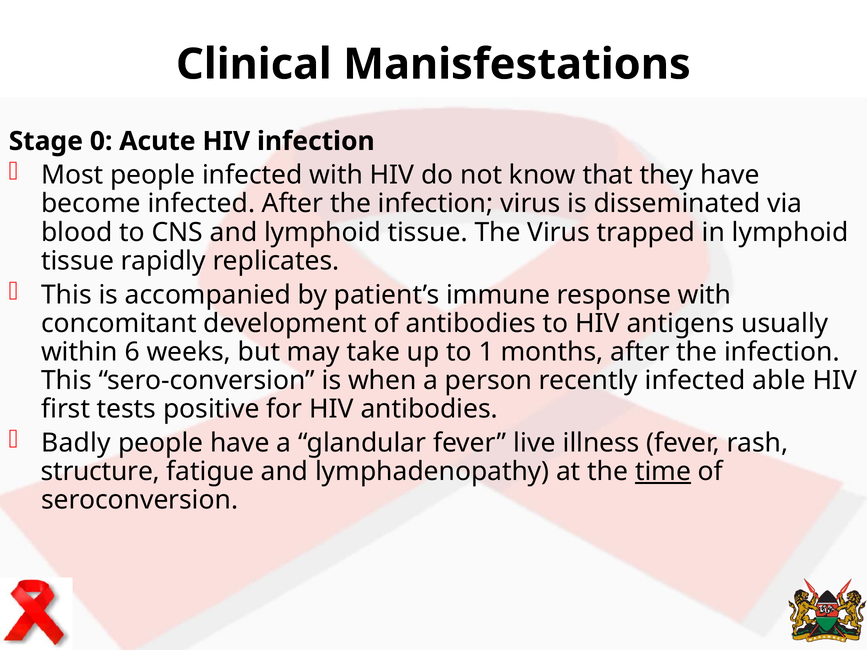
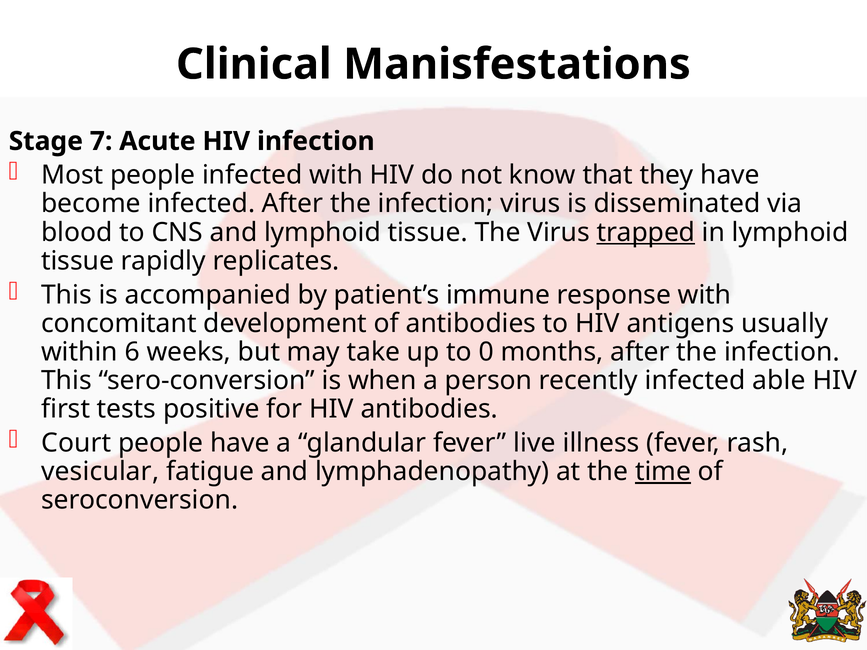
0: 0 -> 7 (101, 141)
trapped underline: none -> present (646, 232)
1: 1 -> 0 (486, 352)
Badly: Badly -> Court (76, 443)
structure: structure -> vesicular (100, 472)
